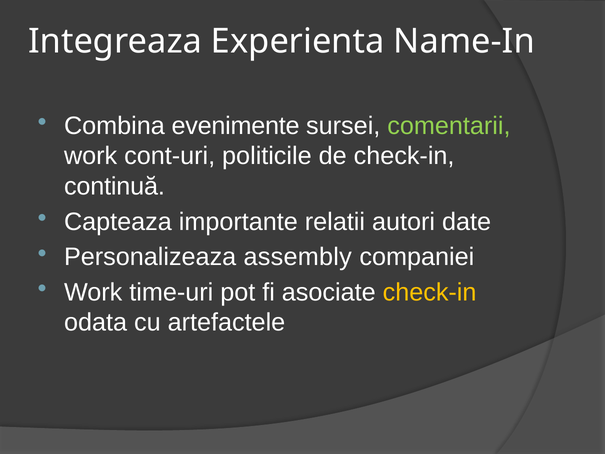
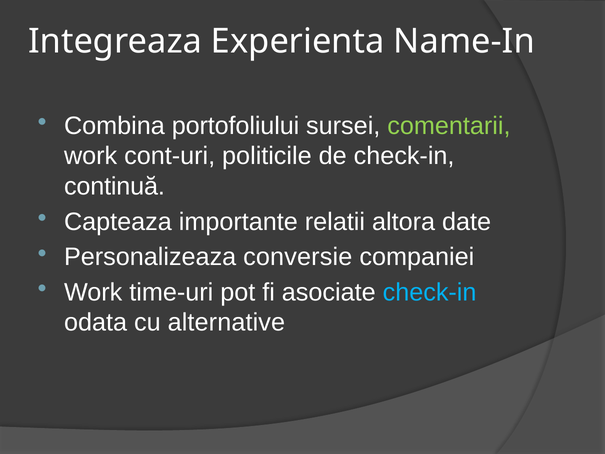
evenimente: evenimente -> portofoliului (236, 126)
autori: autori -> altora (404, 222)
assembly: assembly -> conversie (298, 257)
check-in colour: yellow -> light blue (430, 292)
artefactele: artefactele -> alternative (226, 322)
